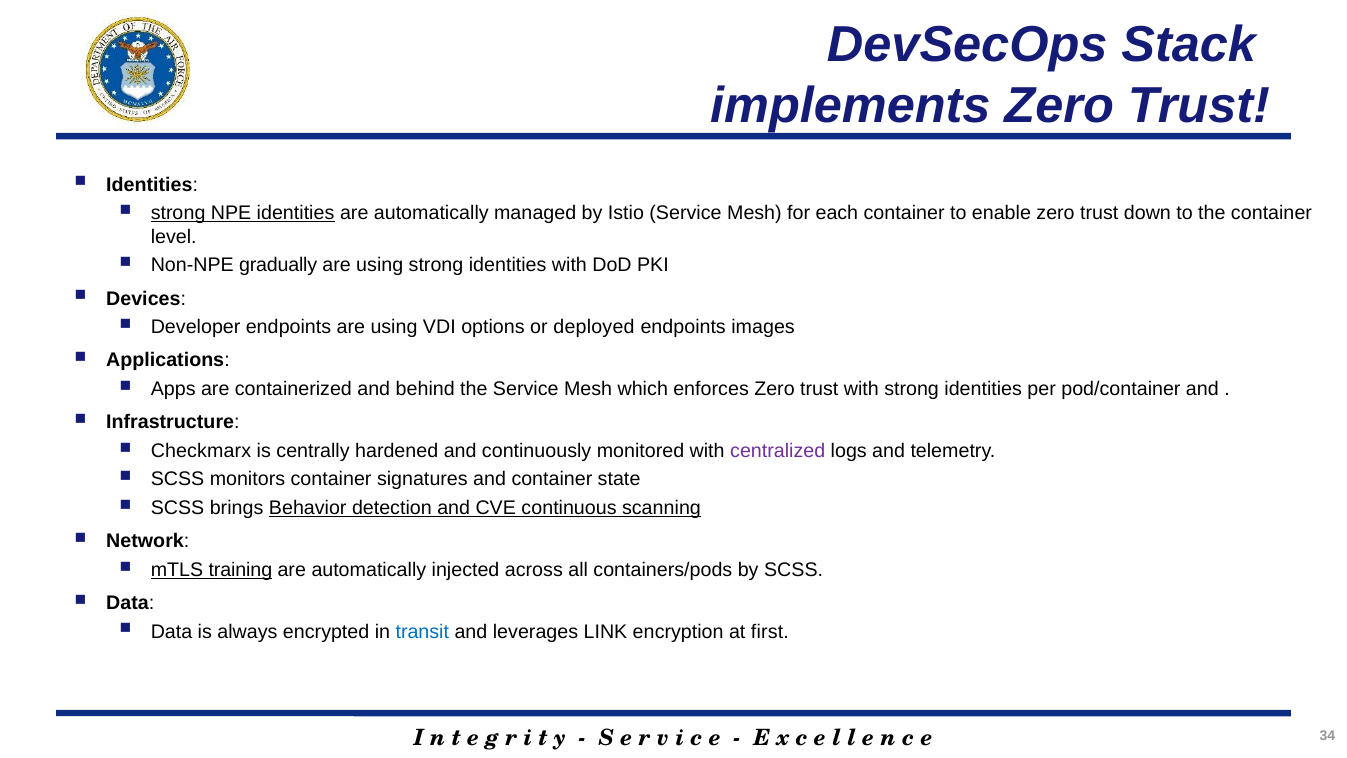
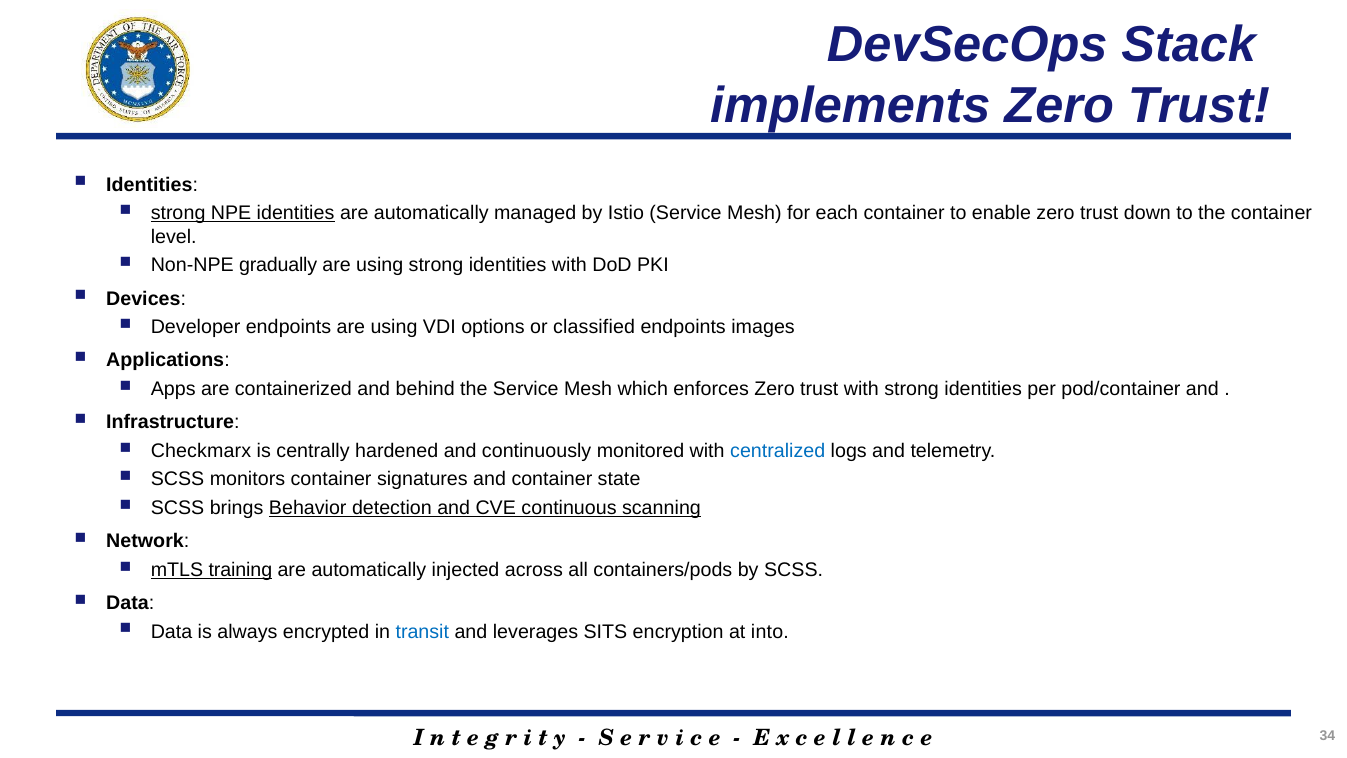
deployed: deployed -> classified (594, 327)
centralized colour: purple -> blue (778, 451)
LINK: LINK -> SITS (605, 631)
first: first -> into (770, 631)
